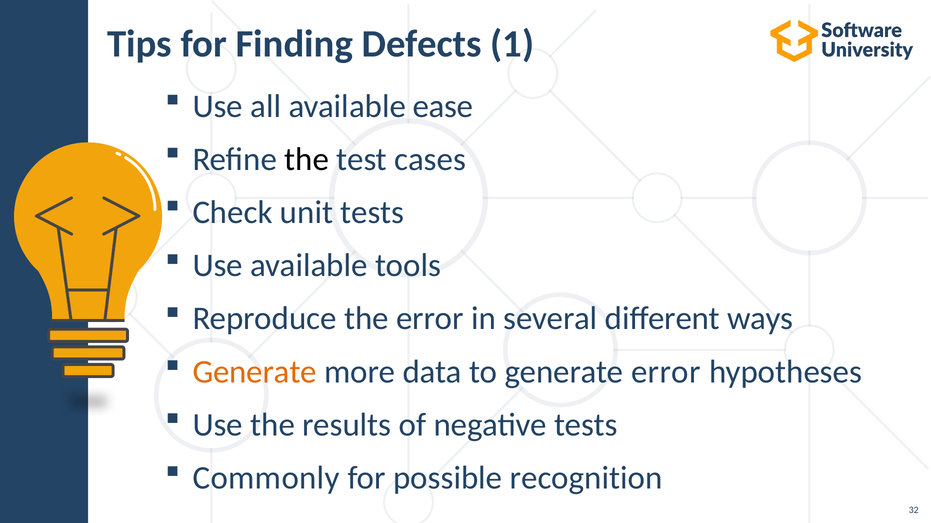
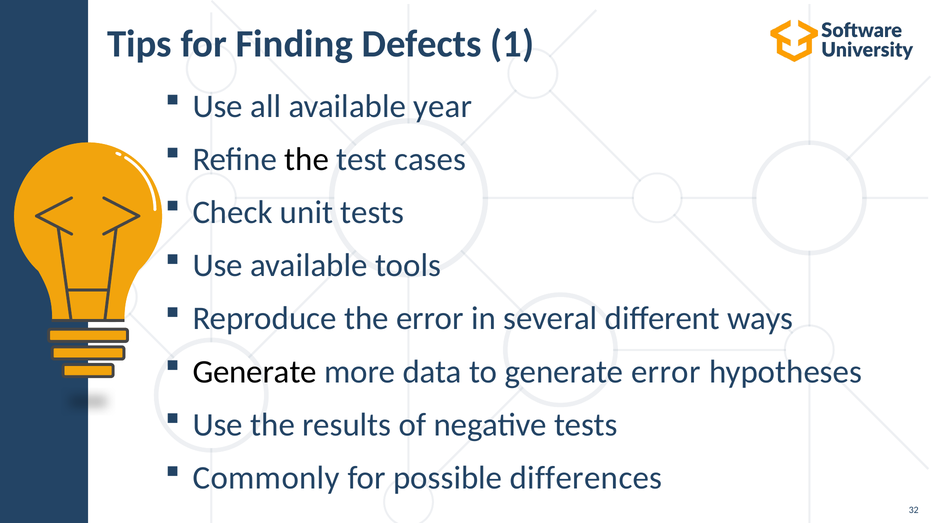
ease: ease -> year (443, 106)
Generate colour: orange -> black (255, 372)
recognition: recognition -> differences (586, 478)
